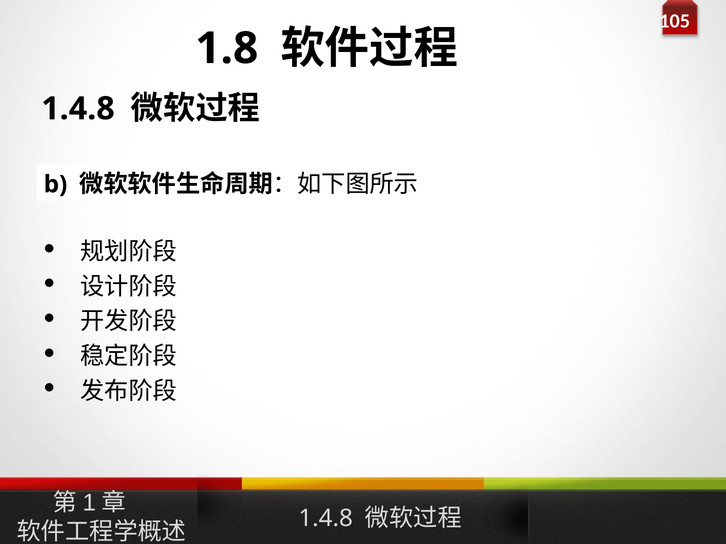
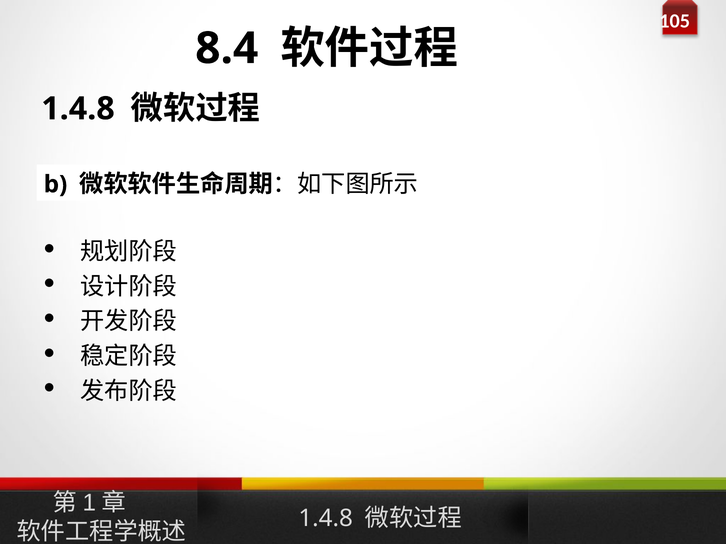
1.8: 1.8 -> 8.4 (227, 48)
